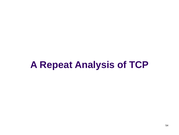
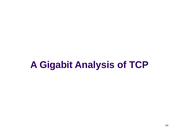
Repeat: Repeat -> Gigabit (56, 64)
